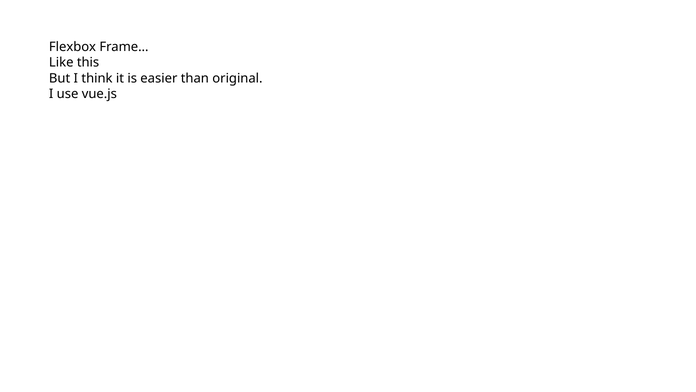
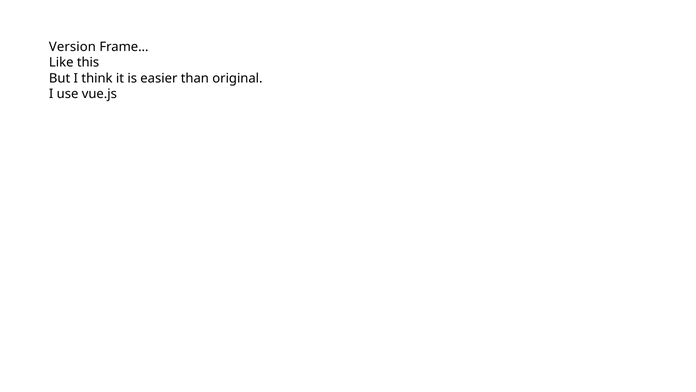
Flexbox: Flexbox -> Version (72, 47)
